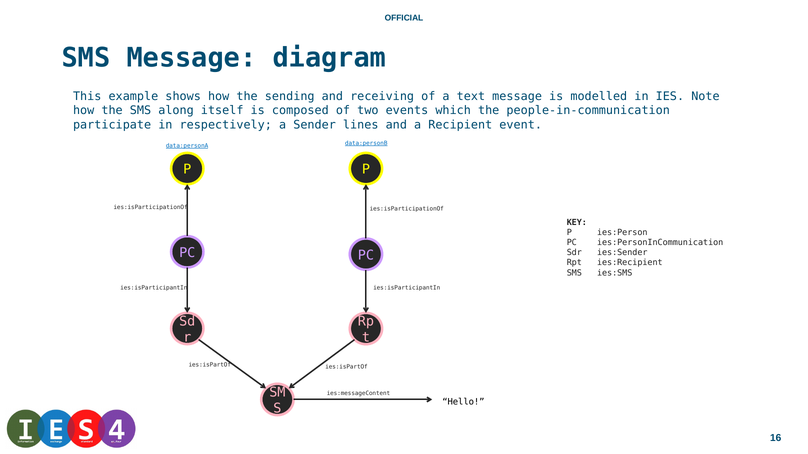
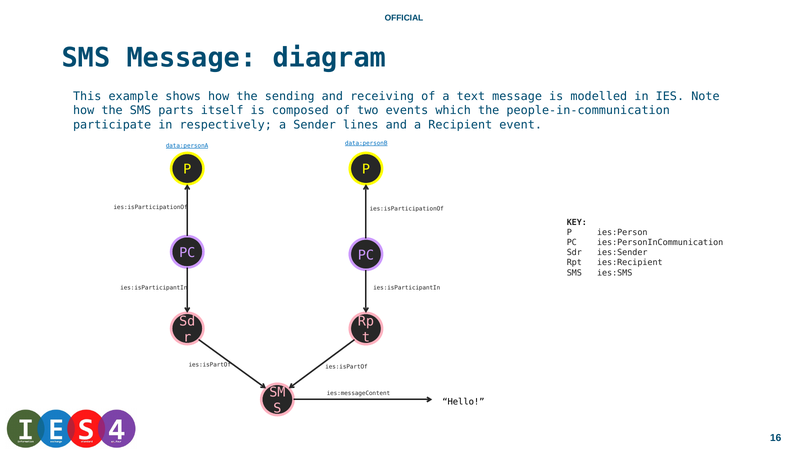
along: along -> parts (176, 111)
